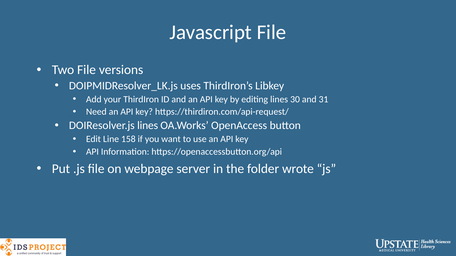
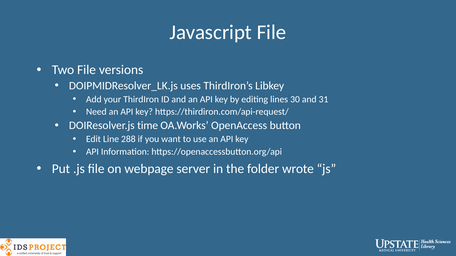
DOIResolver.js lines: lines -> time (148, 126)
158: 158 -> 288 (128, 139)
